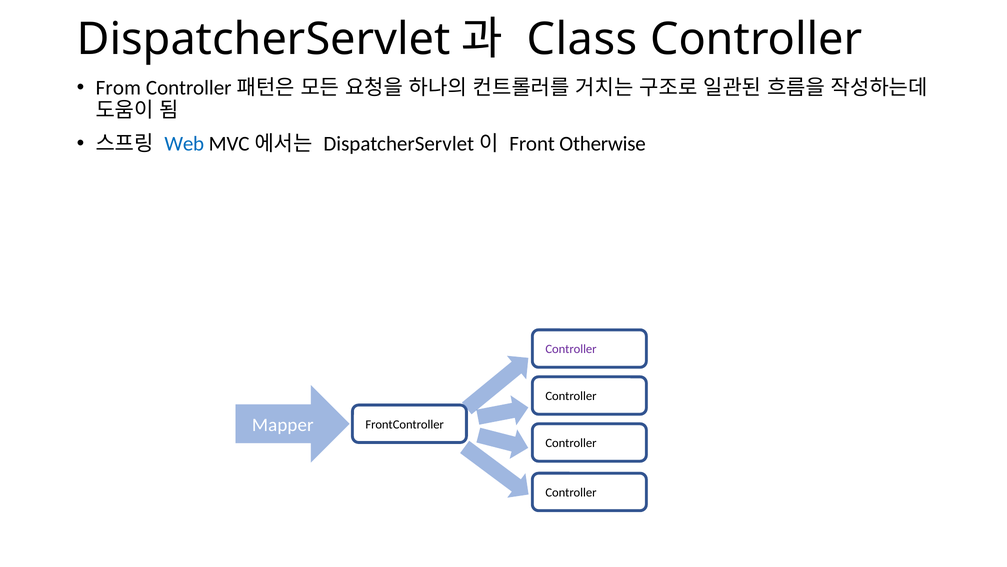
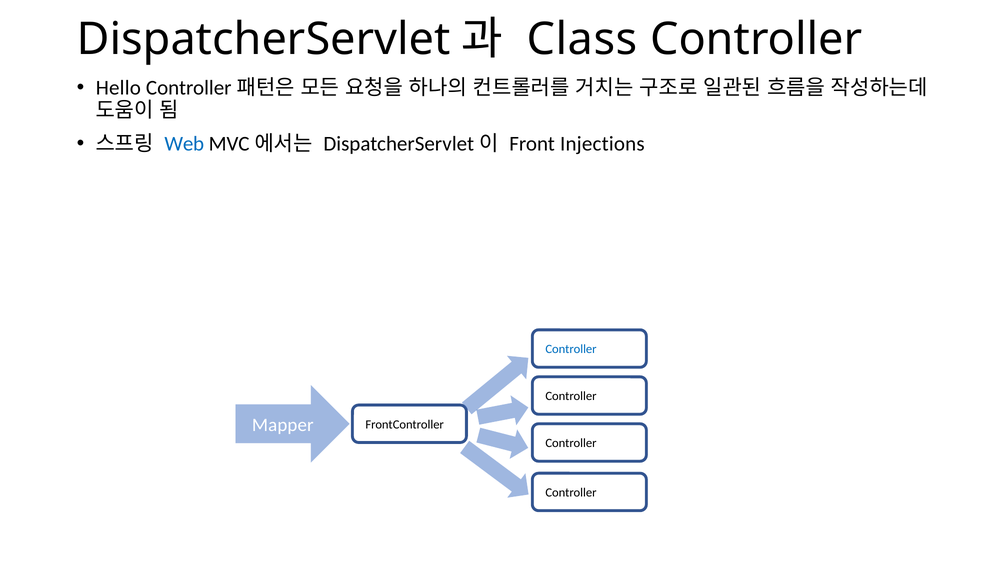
From: From -> Hello (118, 88)
Otherwise: Otherwise -> Injections (602, 144)
Controller colour: purple -> blue (571, 349)
